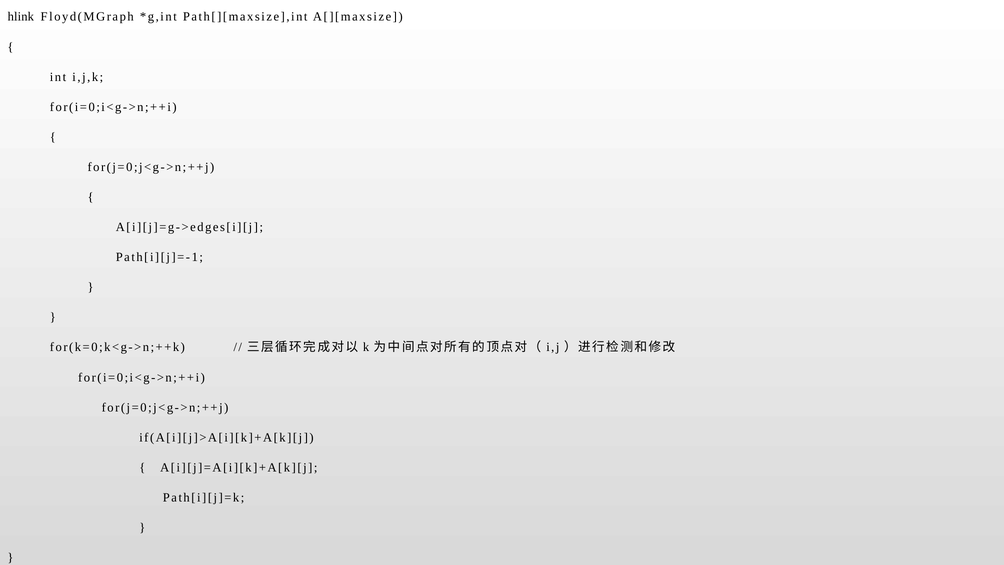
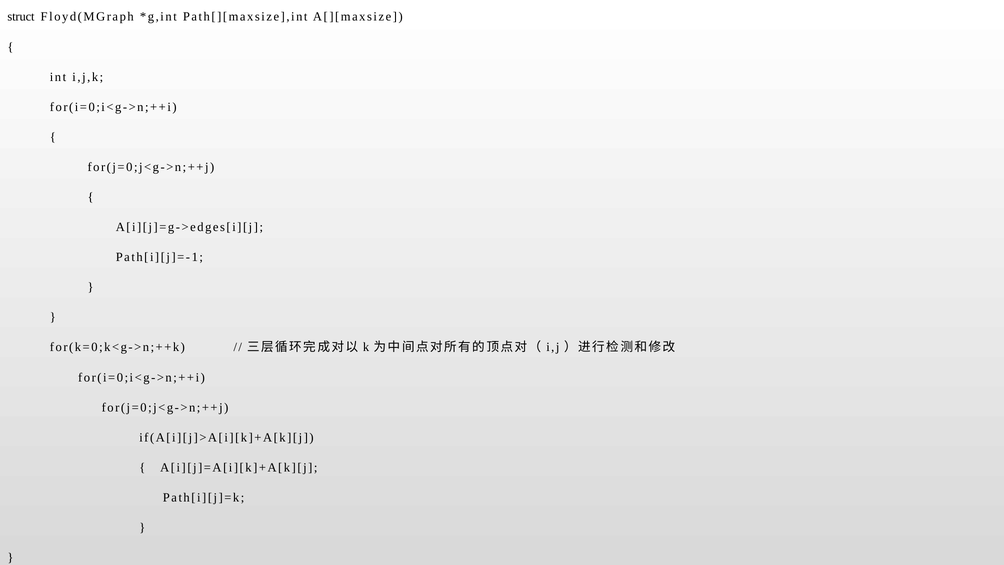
hlink: hlink -> struct (21, 17)
